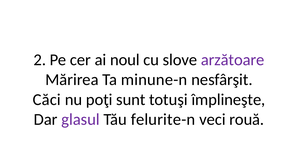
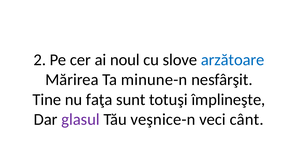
arzătoare colour: purple -> blue (233, 60)
Căci: Căci -> Tine (47, 99)
poţi: poţi -> faţa (99, 99)
felurite-n: felurite-n -> veşnice-n (163, 119)
rouă: rouă -> cânt (247, 119)
